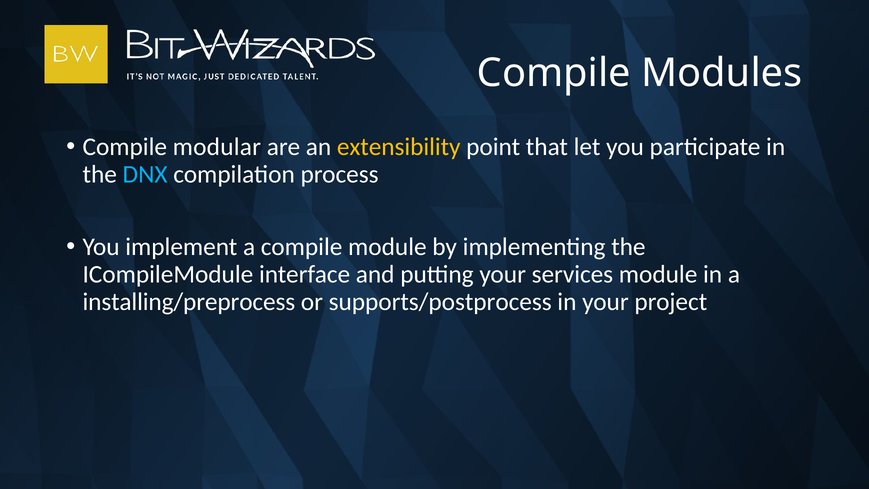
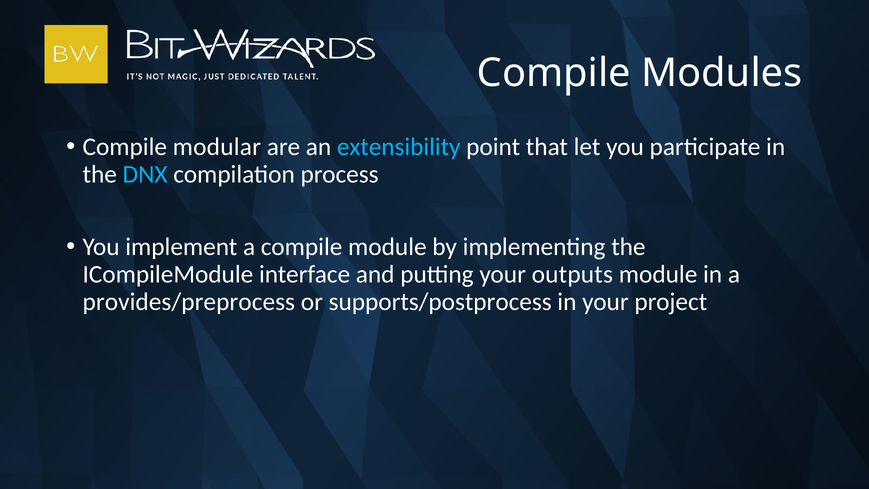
extensibility colour: yellow -> light blue (399, 147)
services: services -> outputs (572, 274)
installing/preprocess: installing/preprocess -> provides/preprocess (189, 302)
